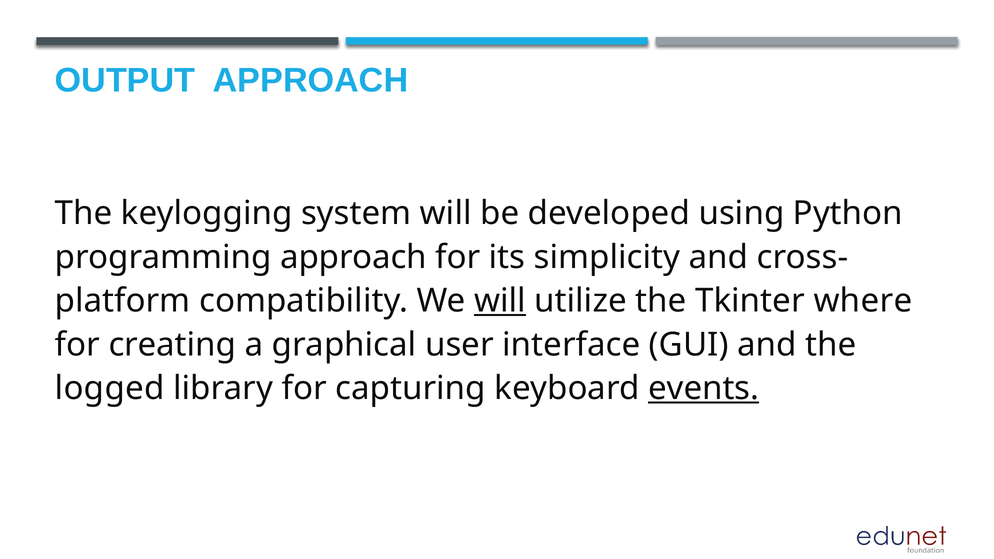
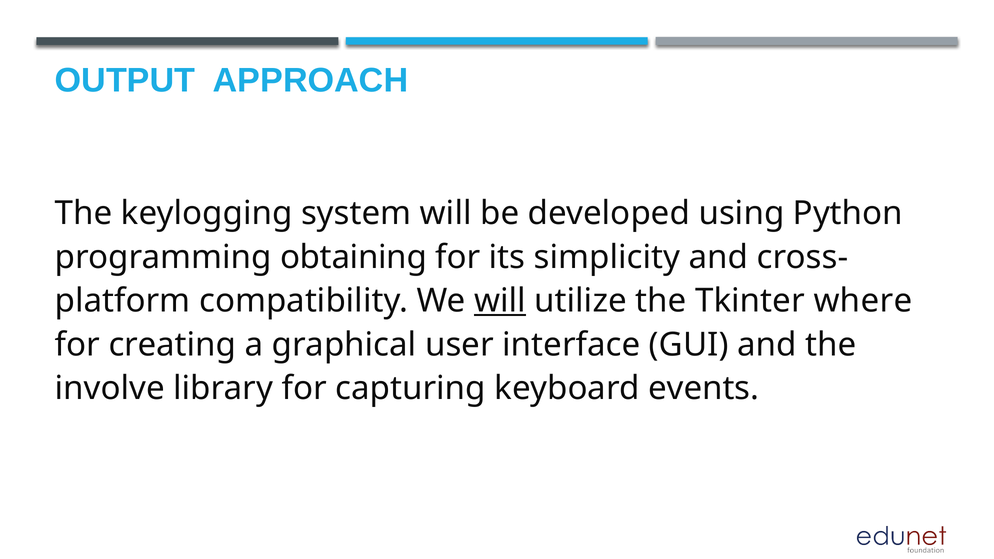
programming approach: approach -> obtaining (354, 257)
logged: logged -> involve (110, 388)
events underline: present -> none (704, 388)
